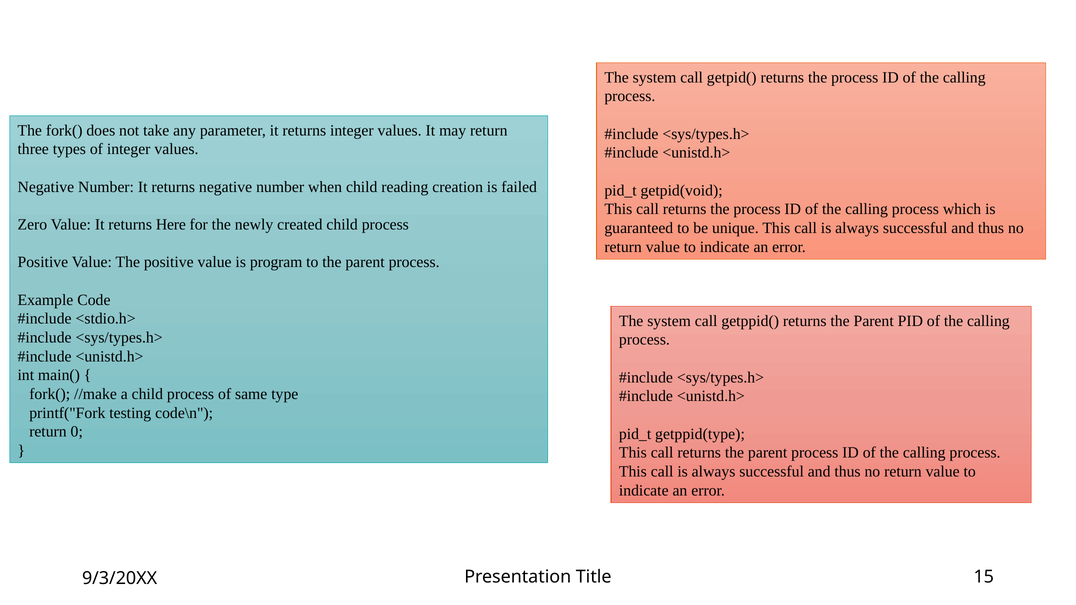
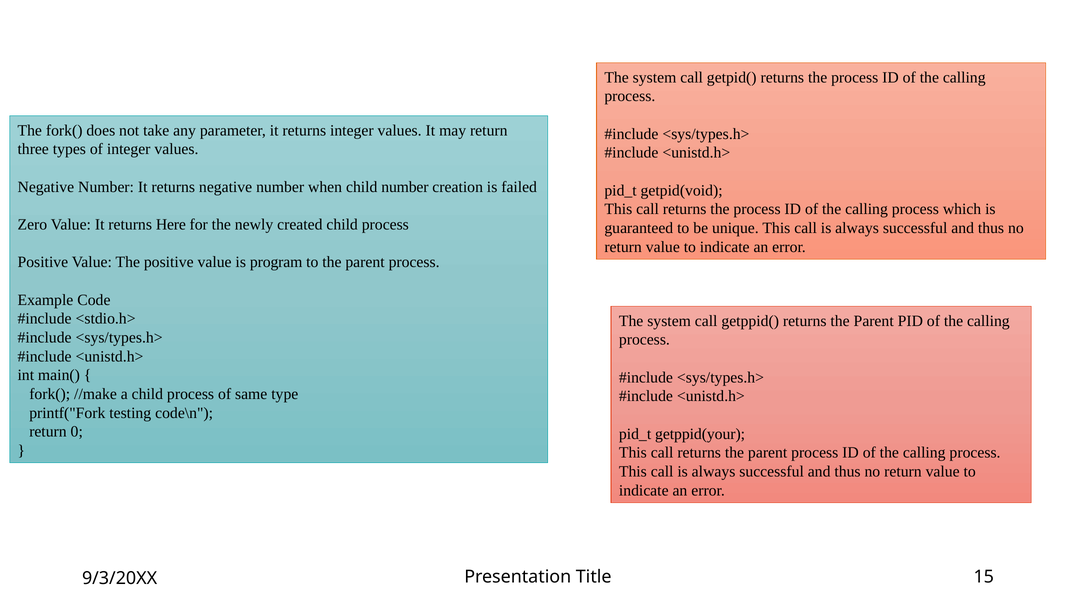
child reading: reading -> number (405, 187)
getppid(type: getppid(type -> getppid(your (700, 434)
